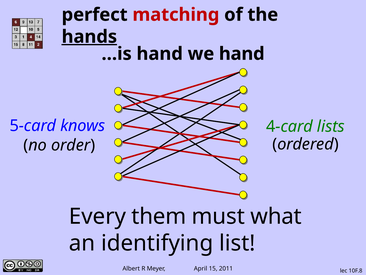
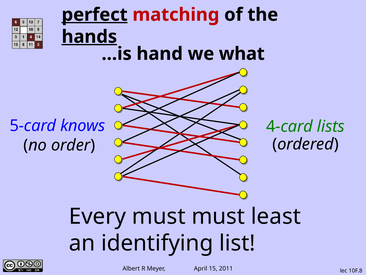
perfect underline: none -> present (95, 15)
we hand: hand -> what (242, 54)
Every them: them -> must (159, 216)
what: what -> least (276, 216)
